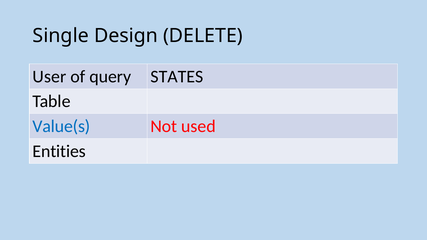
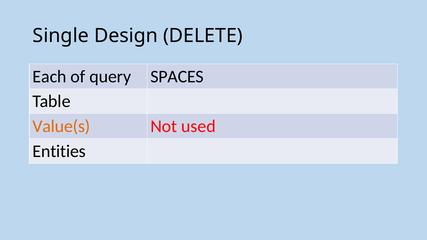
User: User -> Each (50, 77)
STATES: STATES -> SPACES (177, 77)
Value(s colour: blue -> orange (61, 126)
